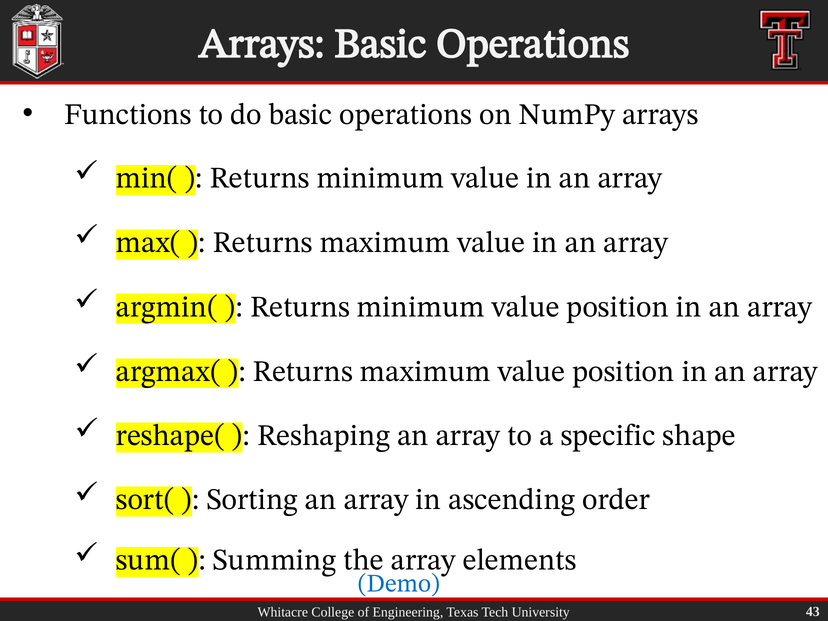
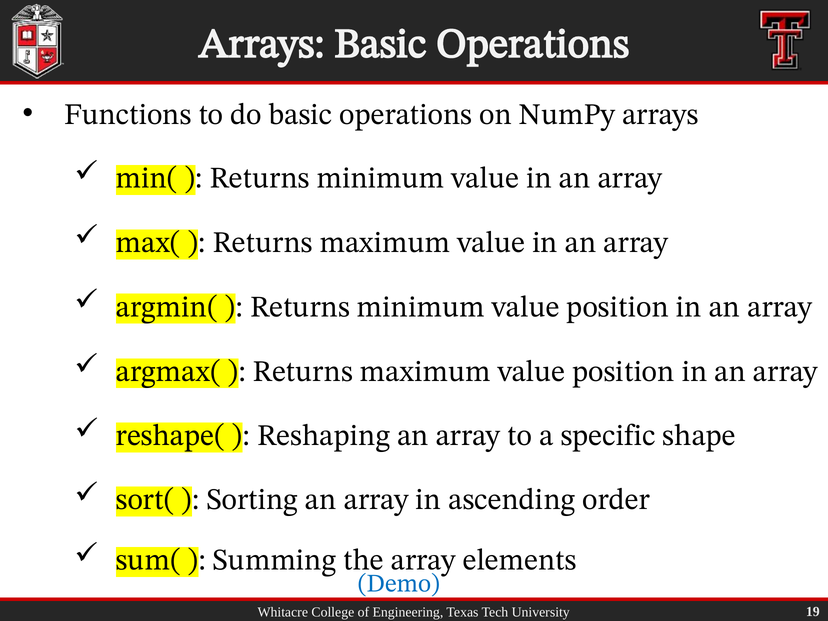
43: 43 -> 19 (813, 612)
